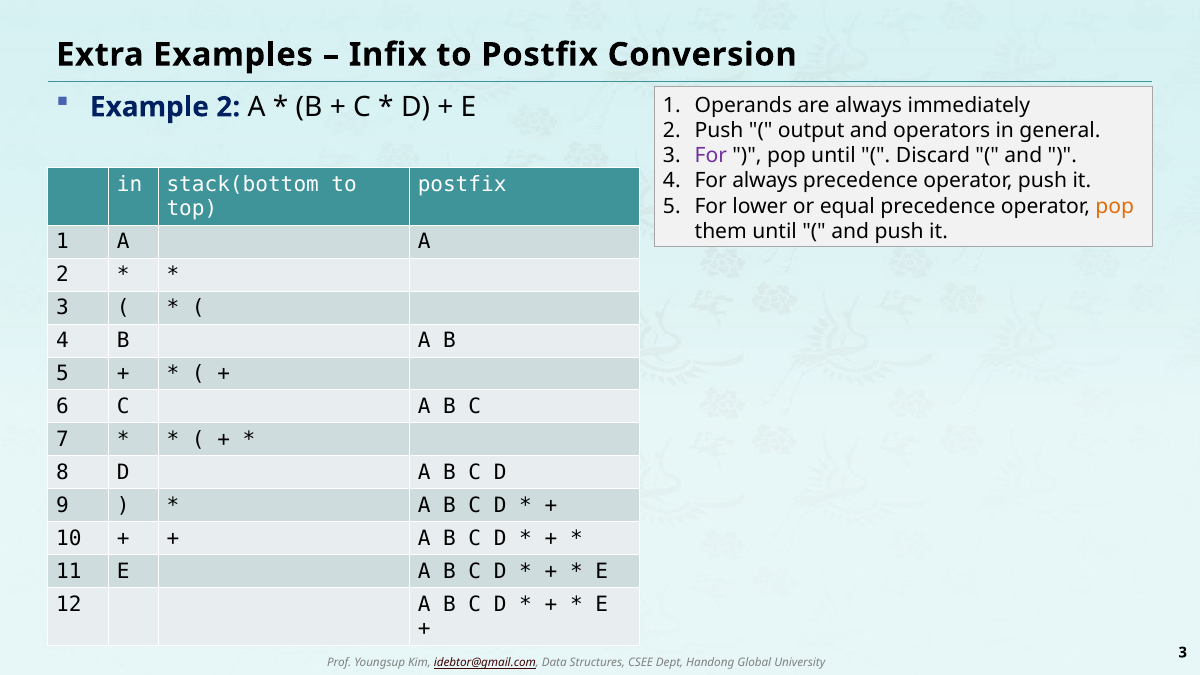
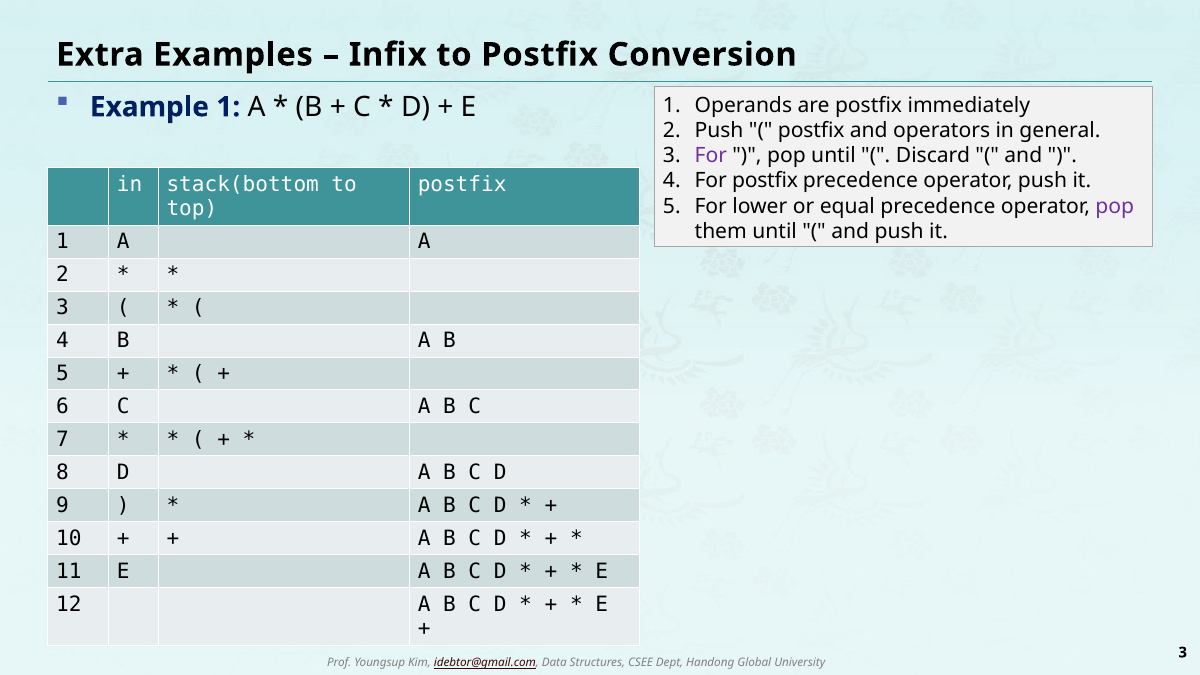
Example 2: 2 -> 1 (228, 107)
are always: always -> postfix (869, 105)
output: output -> postfix (811, 130)
For always: always -> postfix (765, 181)
pop colour: orange -> purple (1115, 206)
